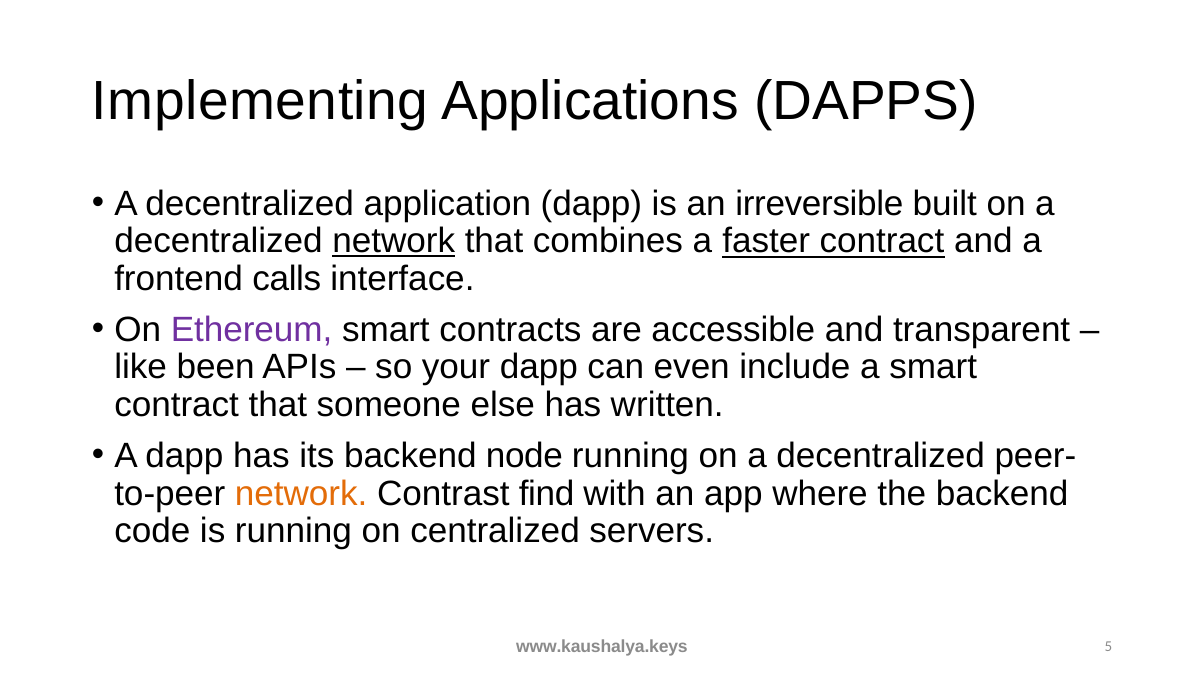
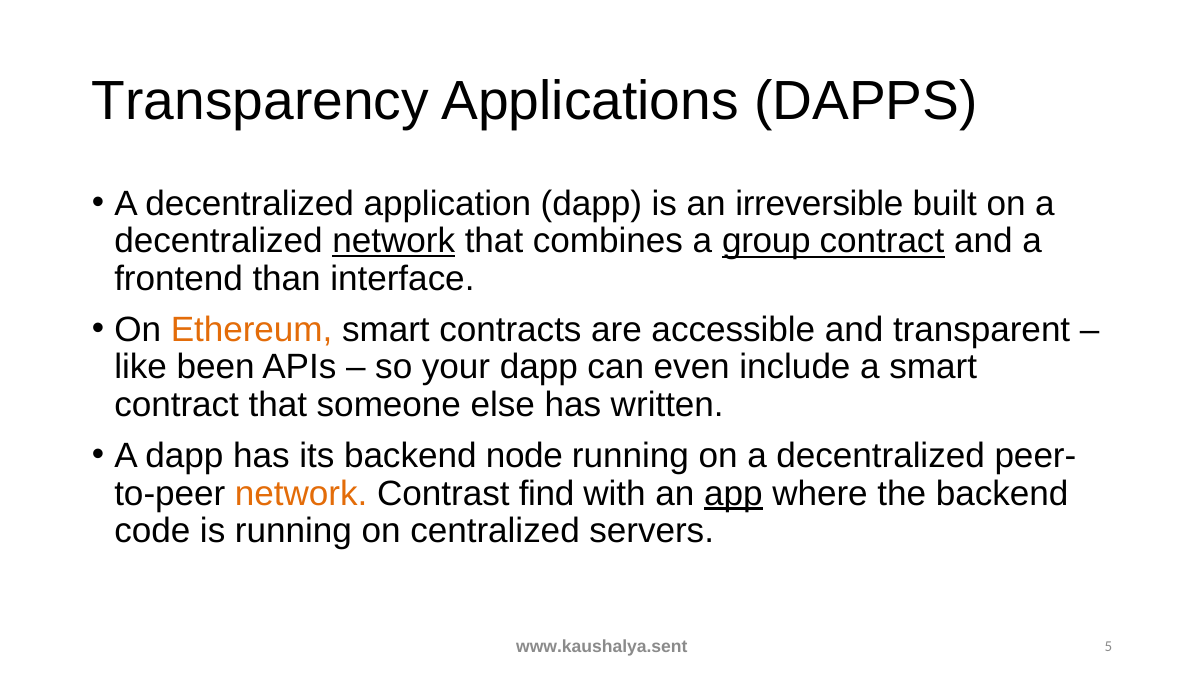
Implementing: Implementing -> Transparency (260, 101)
faster: faster -> group (766, 241)
calls: calls -> than (287, 279)
Ethereum colour: purple -> orange (252, 330)
app underline: none -> present (733, 494)
www.kaushalya.keys: www.kaushalya.keys -> www.kaushalya.sent (602, 647)
